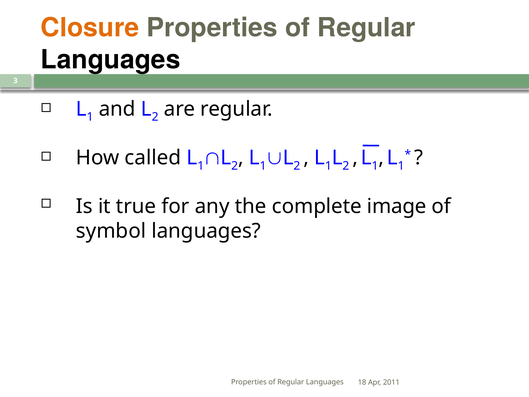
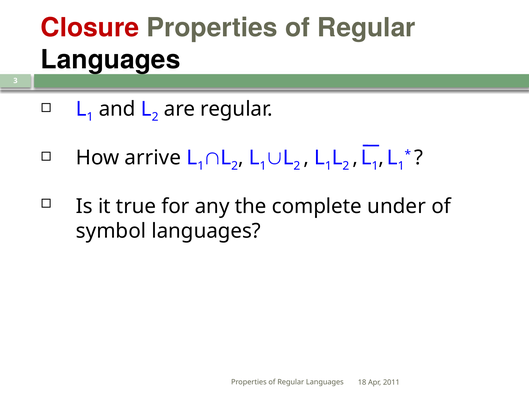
Closure colour: orange -> red (90, 28)
called: called -> arrive (153, 158)
image: image -> under (397, 206)
